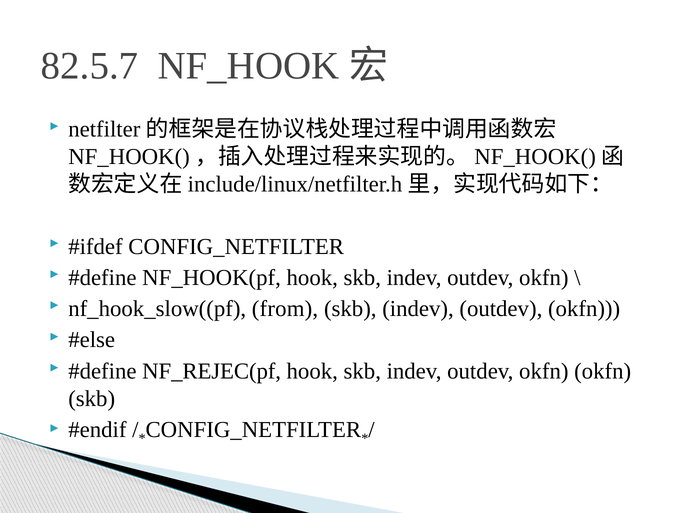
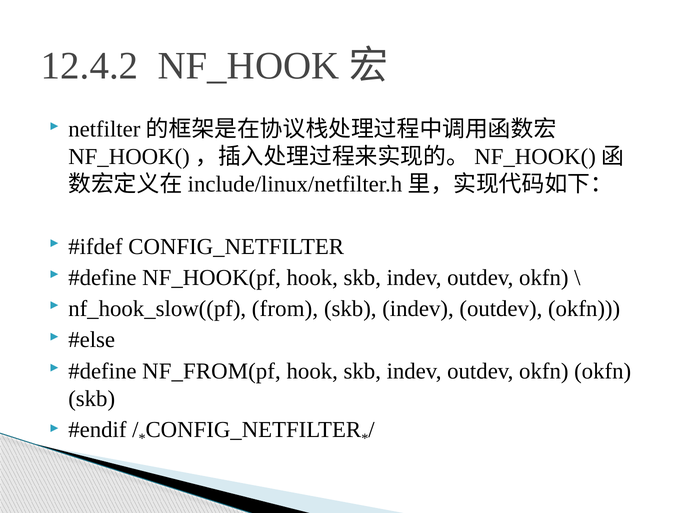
82.5.7: 82.5.7 -> 12.4.2 (90, 66)
NF_REJEC(pf: NF_REJEC(pf -> NF_FROM(pf (211, 371)
